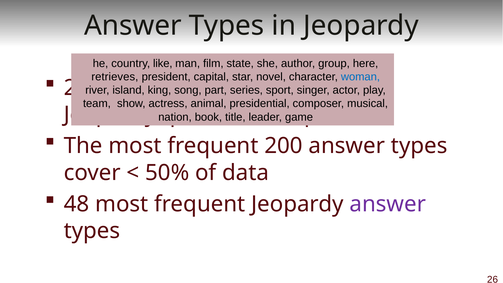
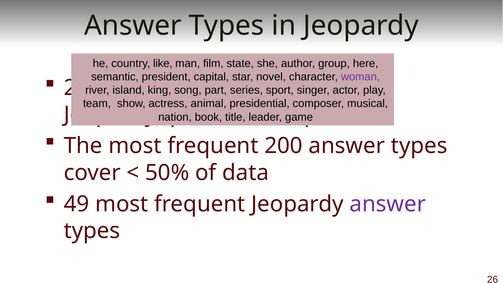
retrieves: retrieves -> semantic (115, 77)
woman colour: blue -> purple (360, 77)
48: 48 -> 49 (76, 204)
